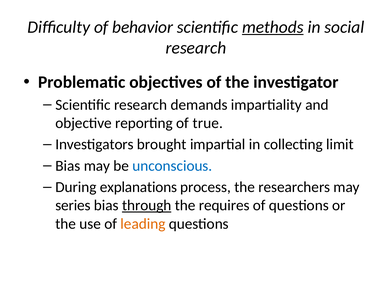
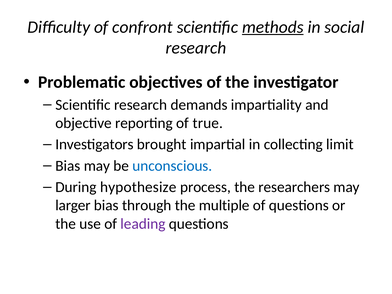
behavior: behavior -> confront (142, 27)
explanations: explanations -> hypothesize (138, 187)
series: series -> larger (73, 205)
through underline: present -> none (147, 205)
requires: requires -> multiple (224, 205)
leading colour: orange -> purple (143, 224)
